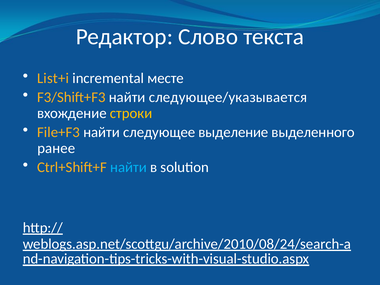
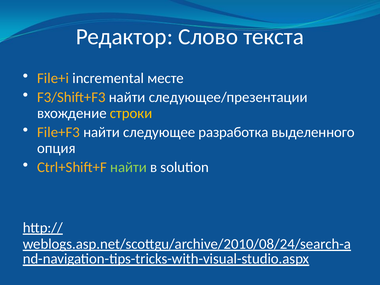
List+i: List+i -> File+i (53, 78)
следующее/указывается: следующее/указывается -> следующее/презентации (228, 97)
выделение: выделение -> разработка (233, 132)
ранее: ранее -> опция (56, 148)
найти colour: light blue -> light green (128, 167)
